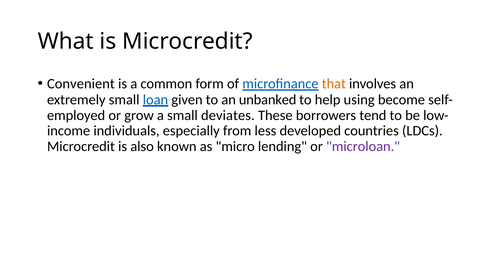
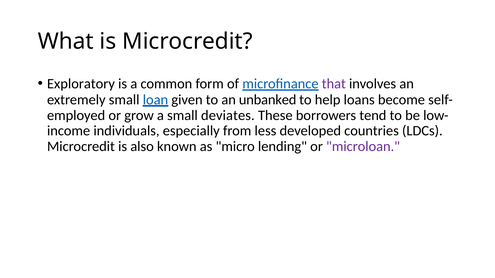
Convenient: Convenient -> Exploratory (81, 84)
that colour: orange -> purple (334, 84)
using: using -> loans (359, 100)
